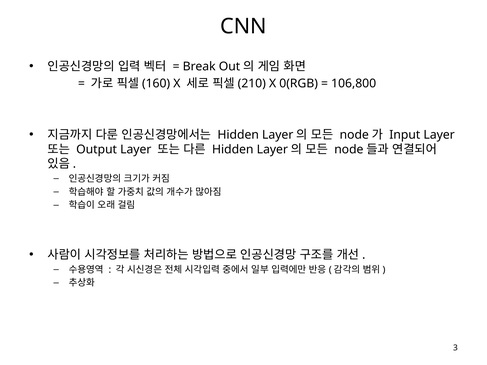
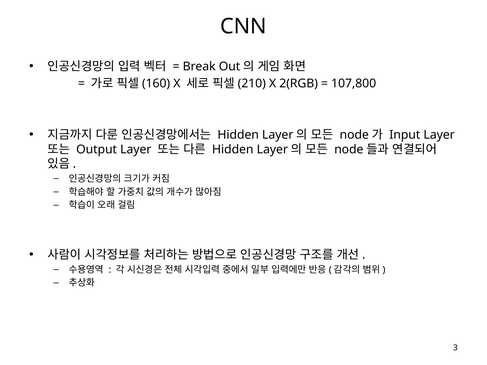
0(RGB: 0(RGB -> 2(RGB (299, 84)
106,800: 106,800 -> 107,800 (354, 84)
